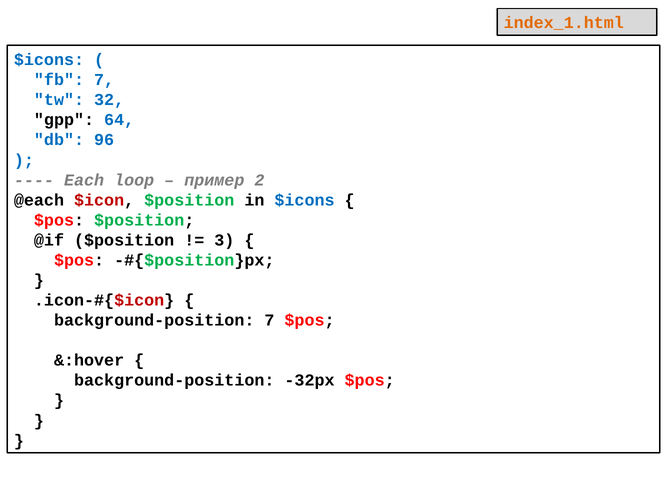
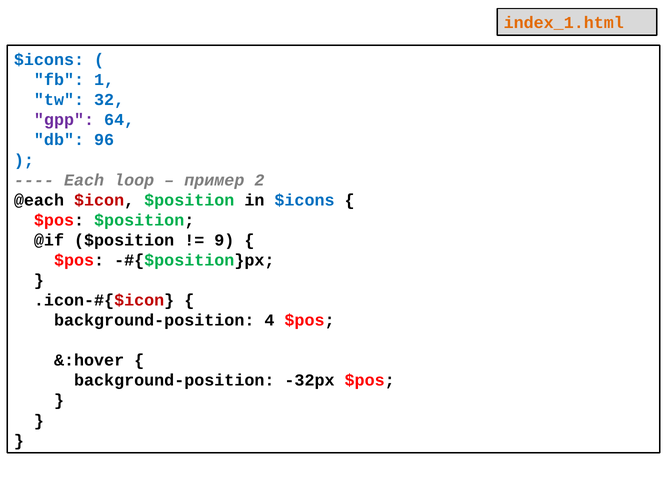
fb 7: 7 -> 1 (104, 80)
gpp colour: black -> purple (64, 120)
3: 3 -> 9 (224, 240)
background-position 7: 7 -> 4 (269, 320)
